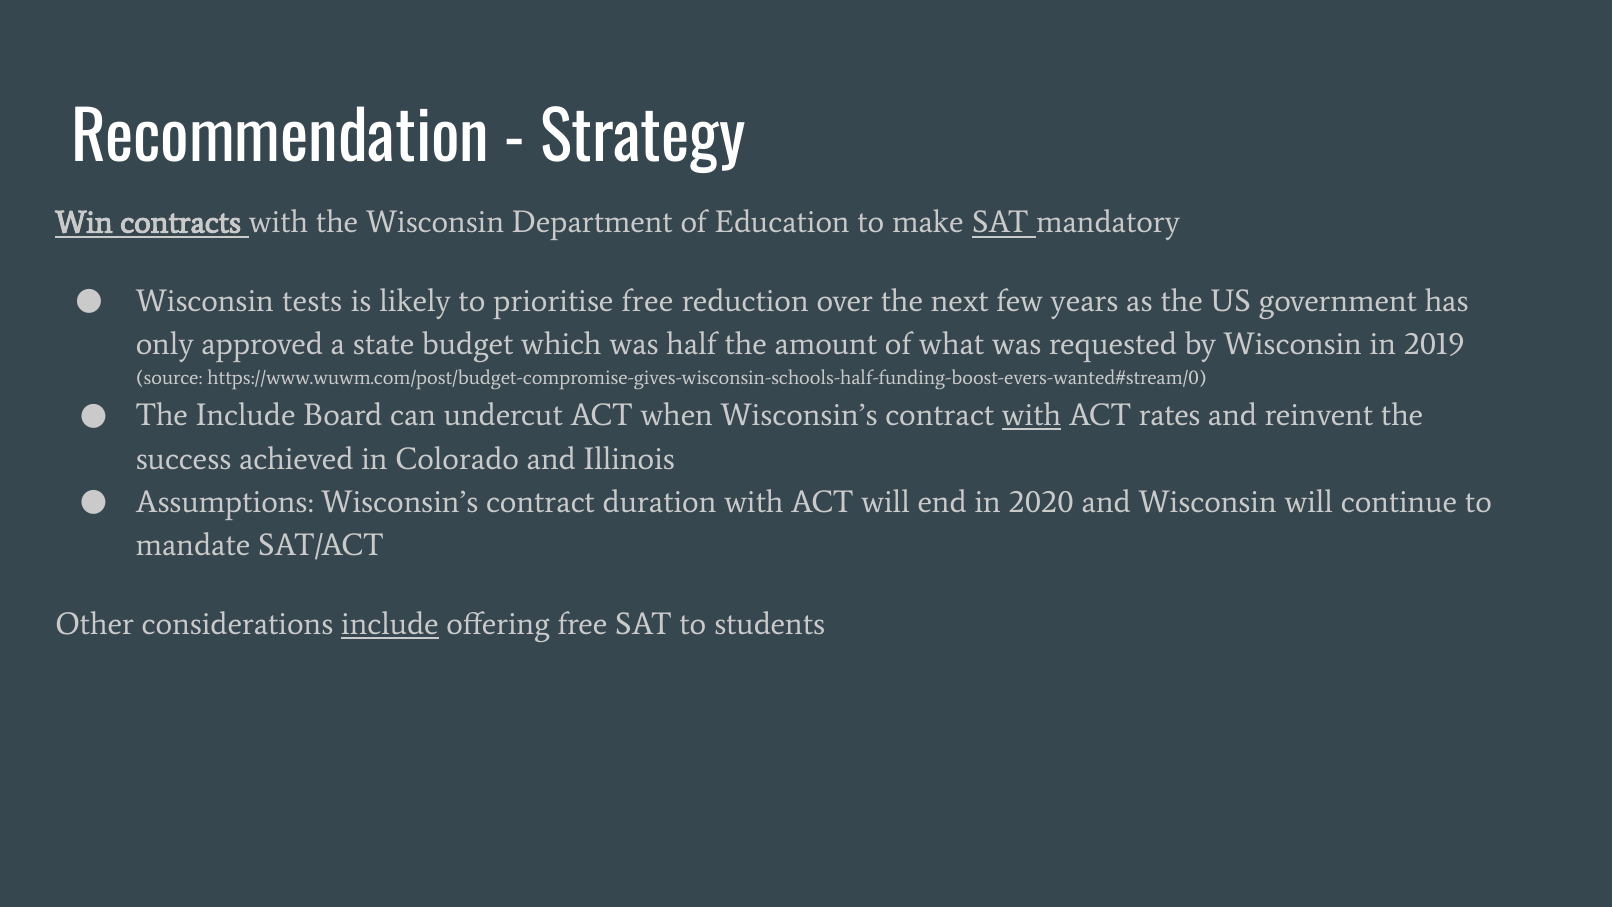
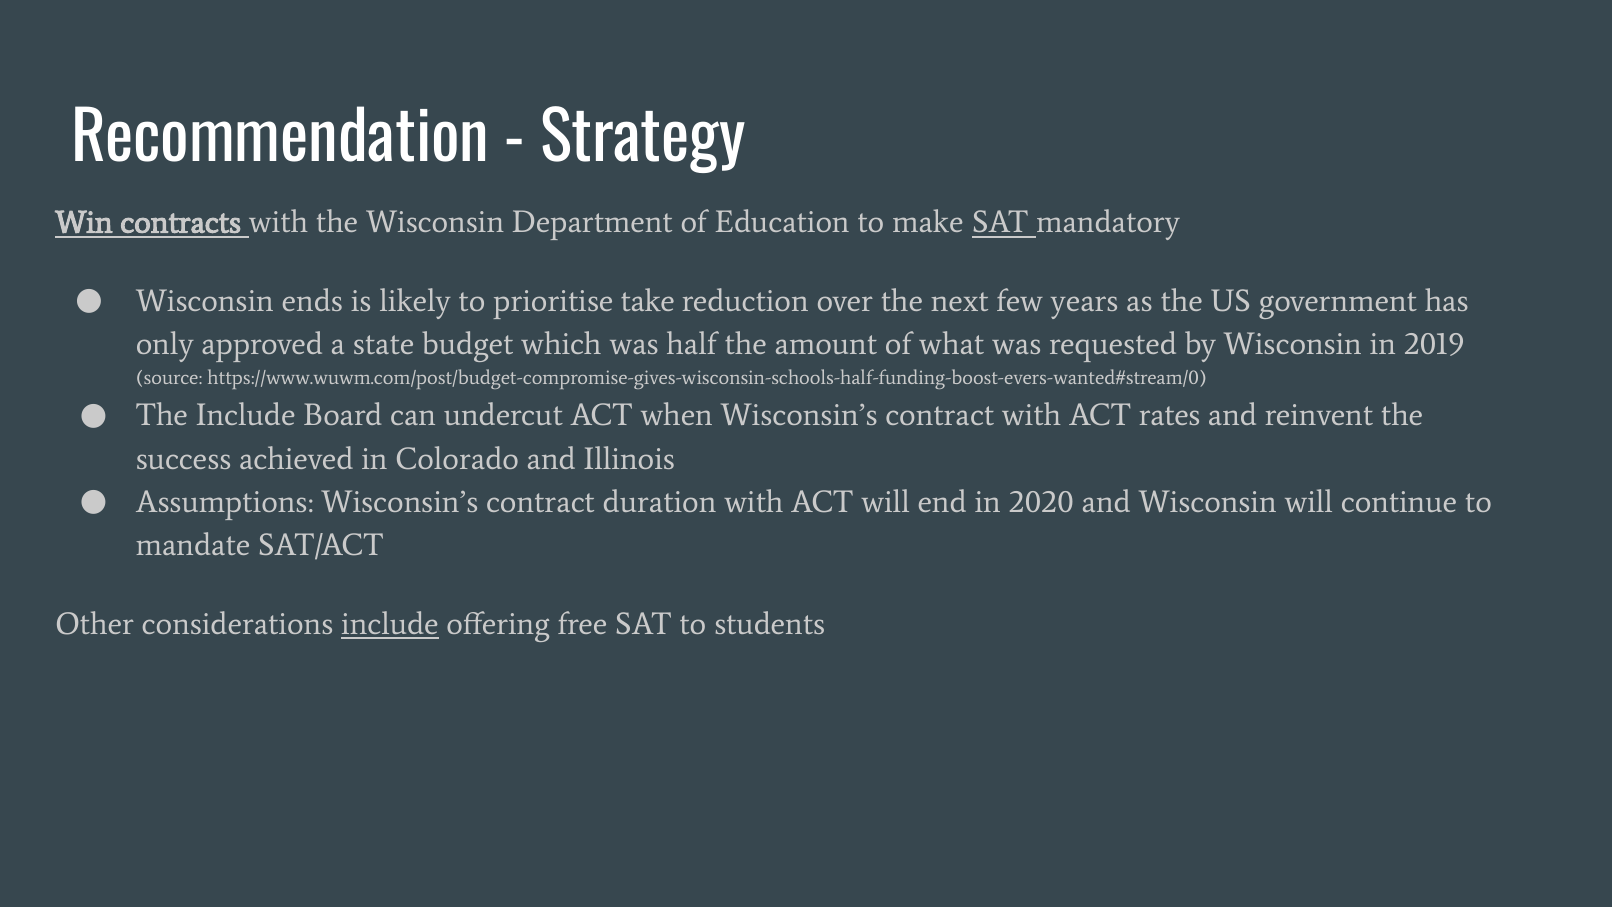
tests: tests -> ends (312, 301)
prioritise free: free -> take (648, 301)
with underline: present -> none (1032, 415)
